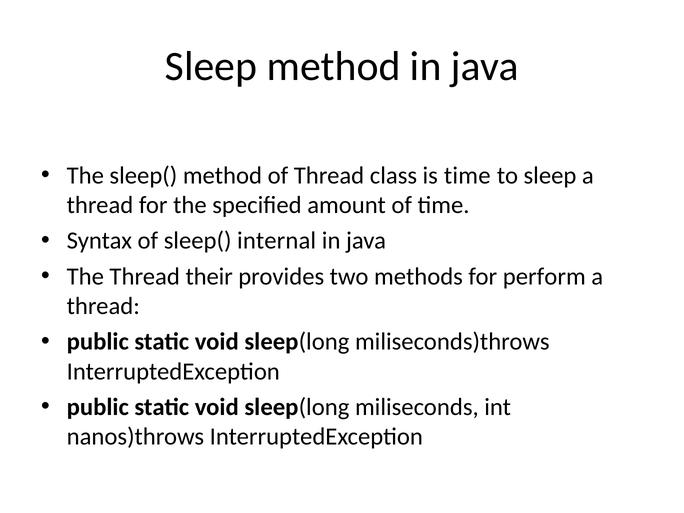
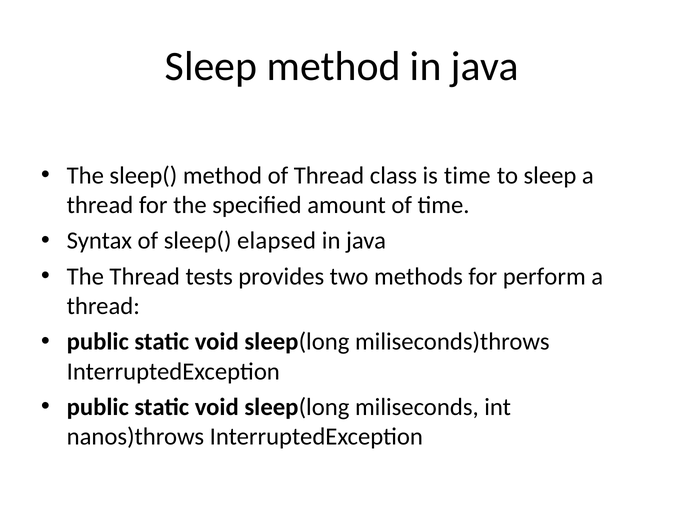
internal: internal -> elapsed (277, 241)
their: their -> tests (209, 276)
